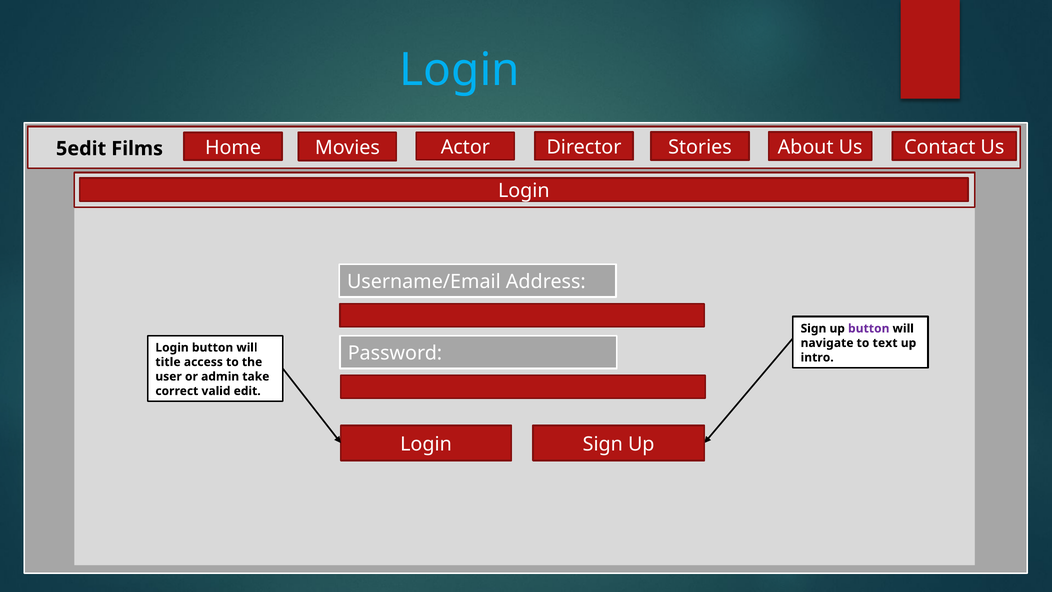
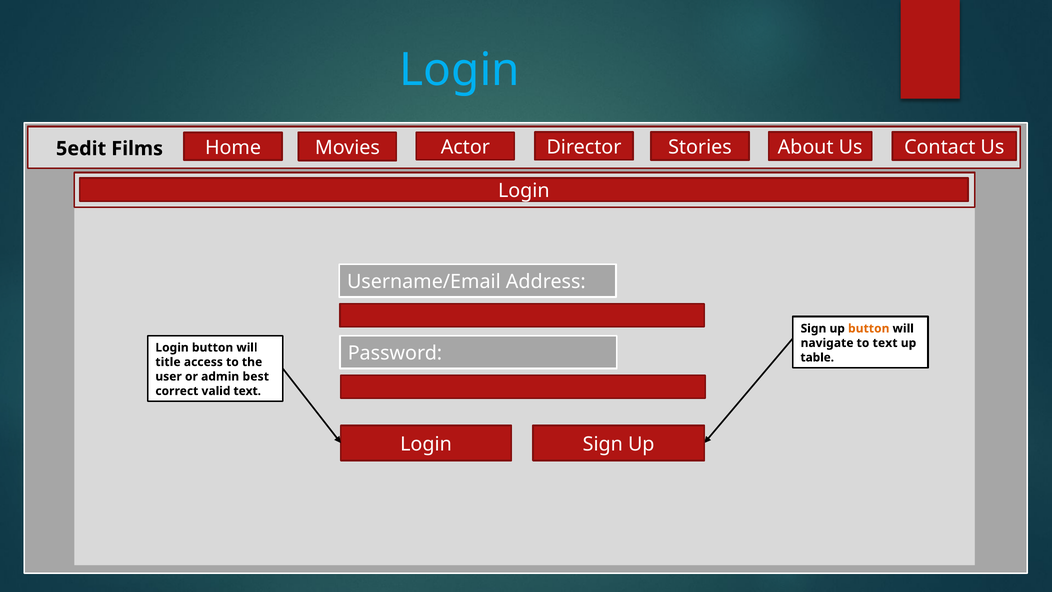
button colour: purple -> orange (869, 328)
intro: intro -> table (817, 357)
take: take -> best (256, 376)
valid edit: edit -> text (247, 391)
